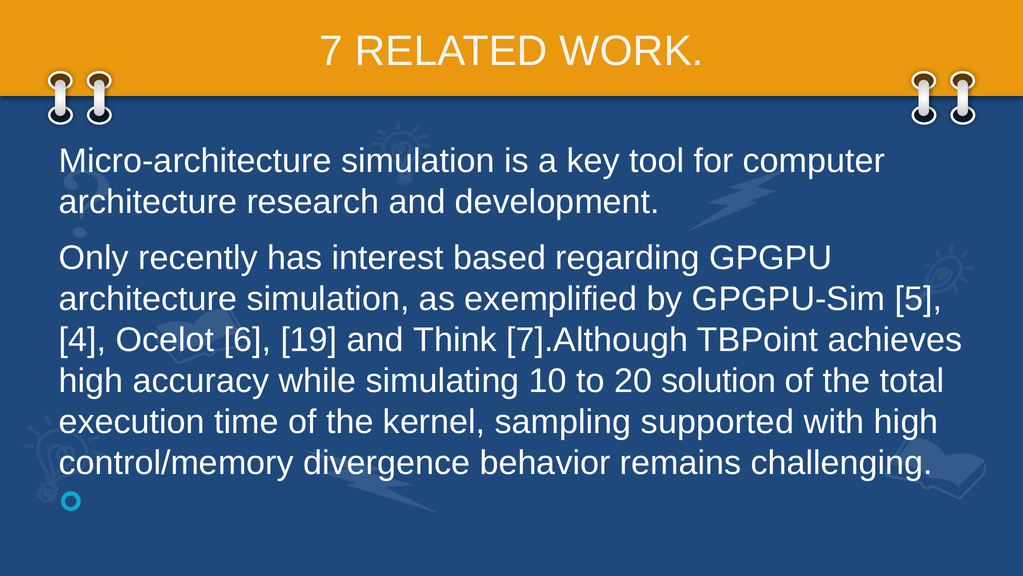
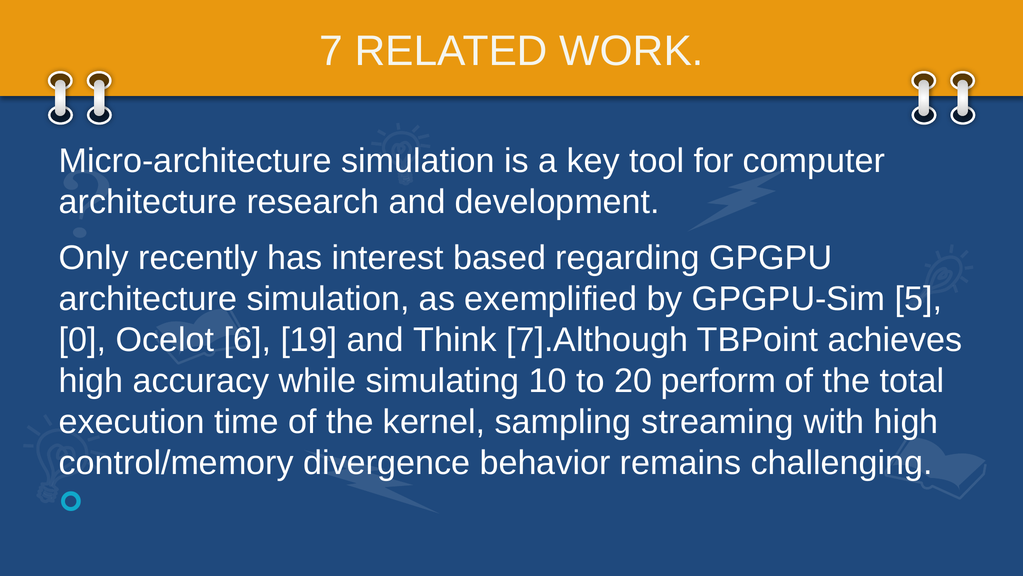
4: 4 -> 0 (82, 340)
solution: solution -> perform (719, 381)
supported: supported -> streaming (717, 422)
